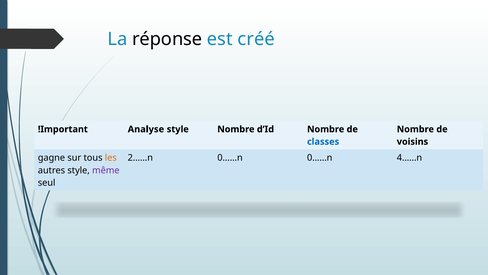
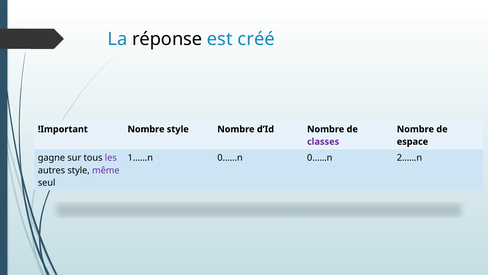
!Important Analyse: Analyse -> Nombre (146, 129)
classes colour: blue -> purple (323, 141)
voisins: voisins -> espace (412, 141)
les colour: orange -> purple (111, 158)
2……n: 2……n -> 1……n (140, 158)
4……n: 4……n -> 2……n (409, 158)
